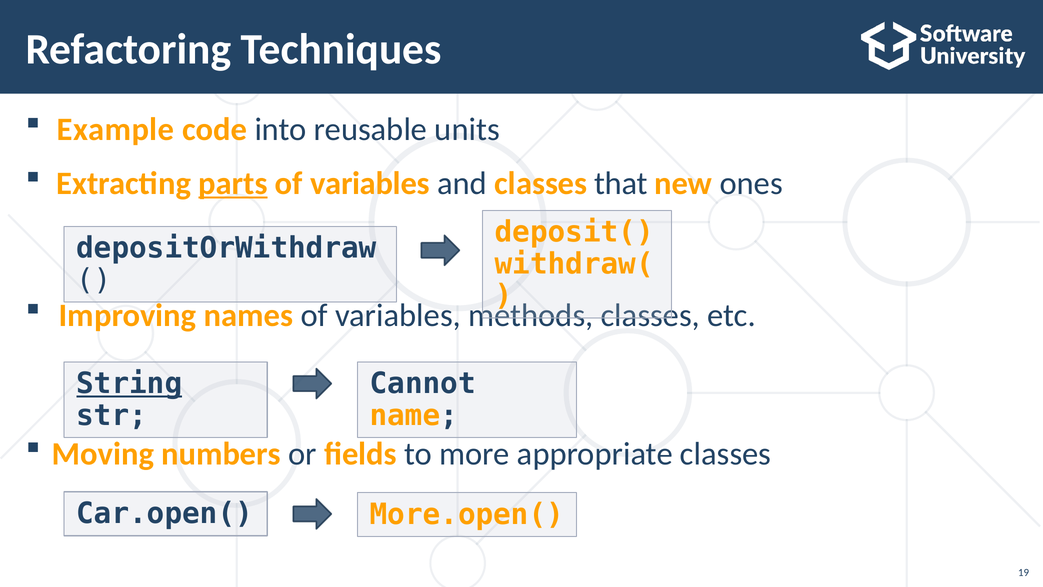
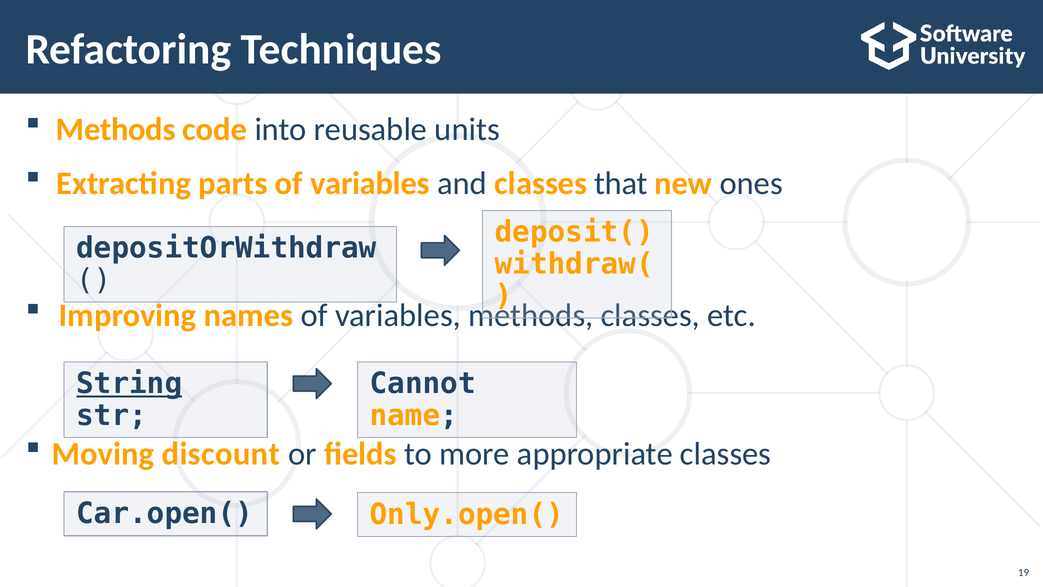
Example: Example -> Methods (116, 129)
parts underline: present -> none (233, 183)
numbers: numbers -> discount (221, 454)
More.open(: More.open( -> Only.open( (467, 514)
